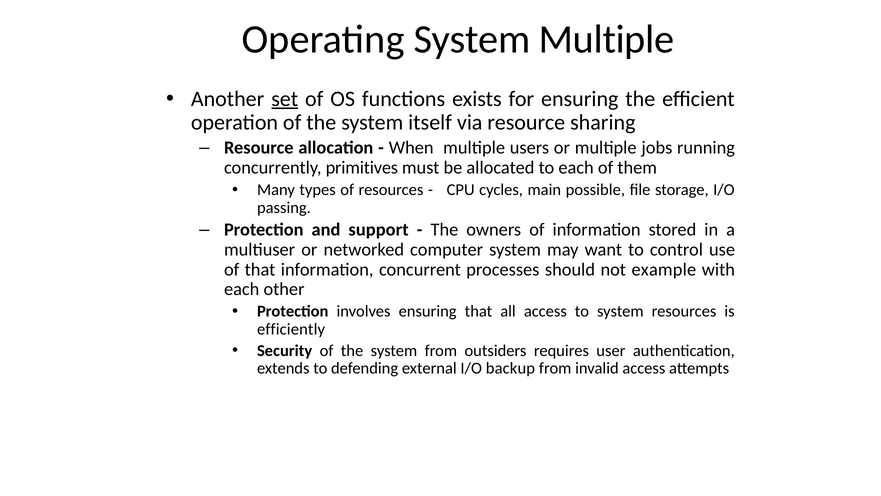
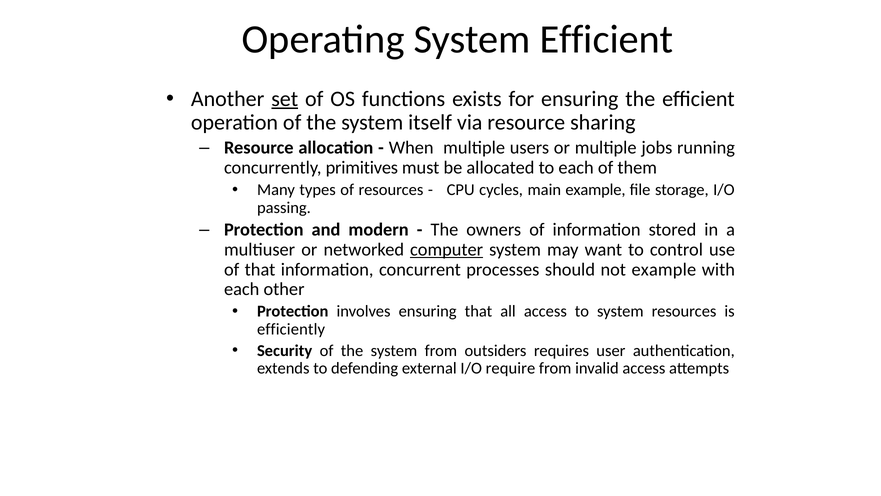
System Multiple: Multiple -> Efficient (606, 40)
main possible: possible -> example (595, 190)
support: support -> modern (379, 230)
computer underline: none -> present (447, 249)
backup: backup -> require (510, 368)
